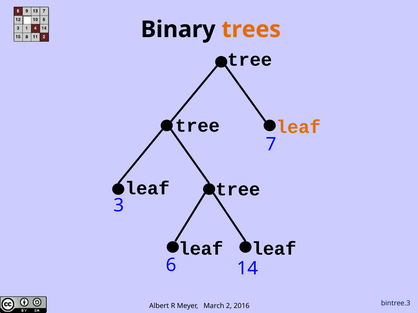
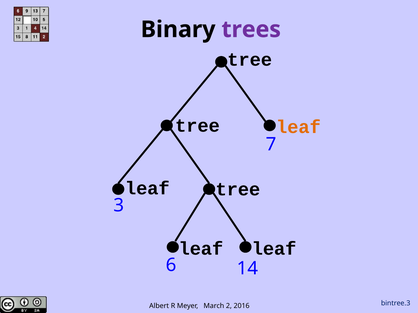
trees colour: orange -> purple (251, 29)
